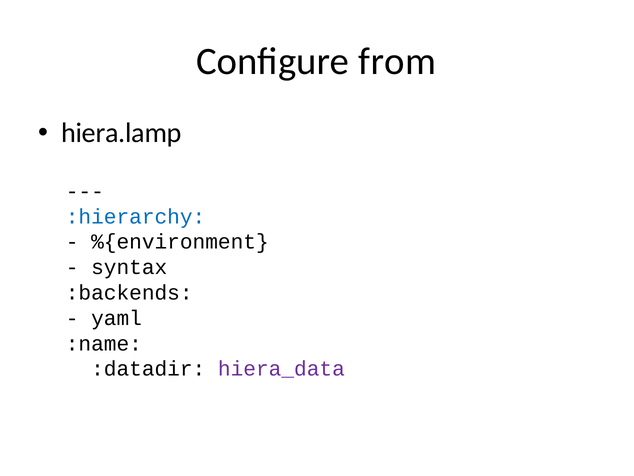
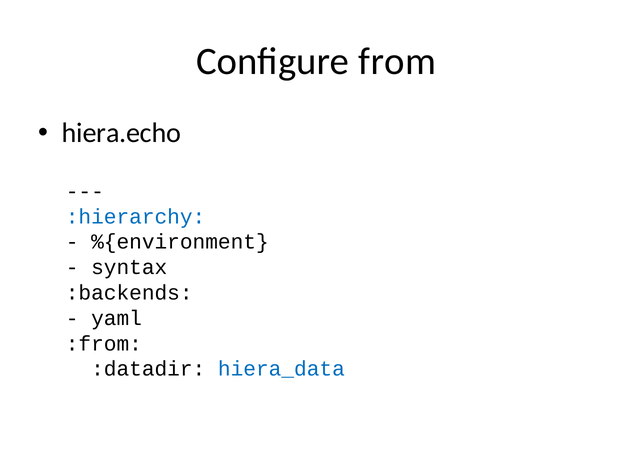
hiera.lamp: hiera.lamp -> hiera.echo (121, 133)
:name: :name -> :from (104, 343)
hiera_data colour: purple -> blue (281, 369)
